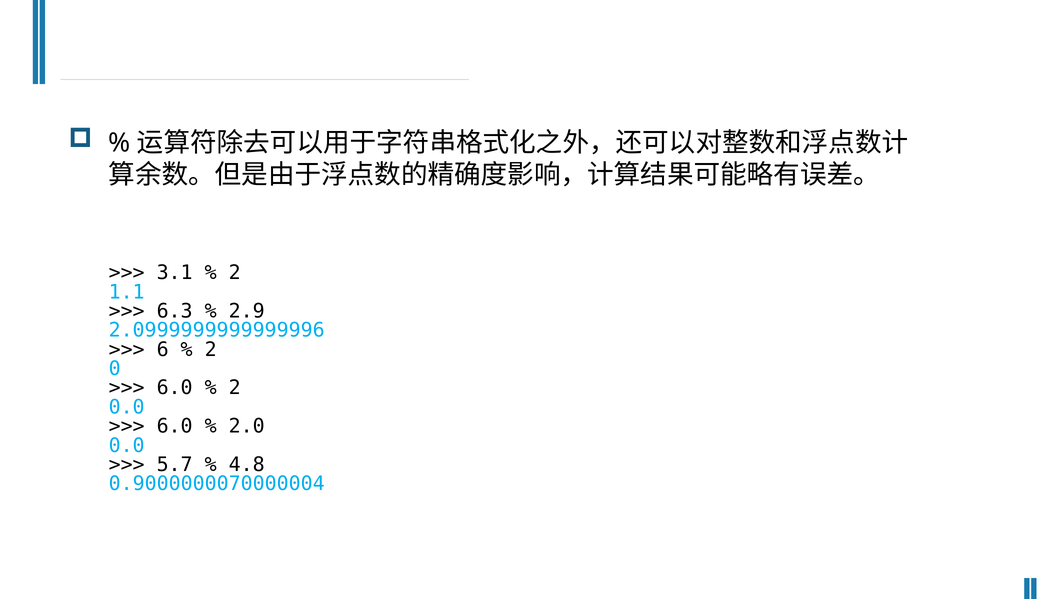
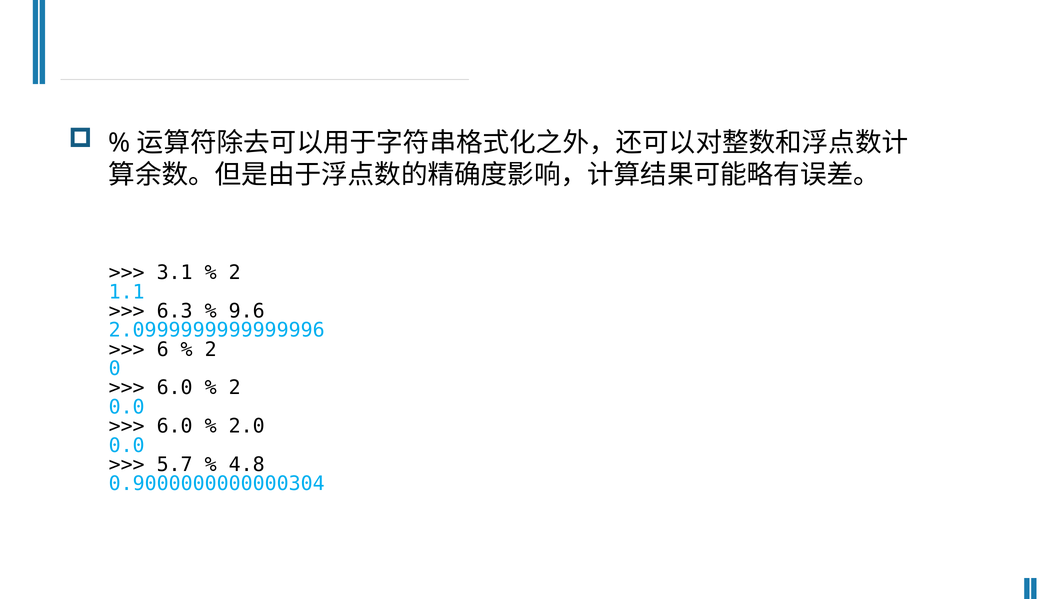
2.9: 2.9 -> 9.6 (247, 311)
0.9000000070000004: 0.9000000070000004 -> 0.9000000000000304 (217, 483)
